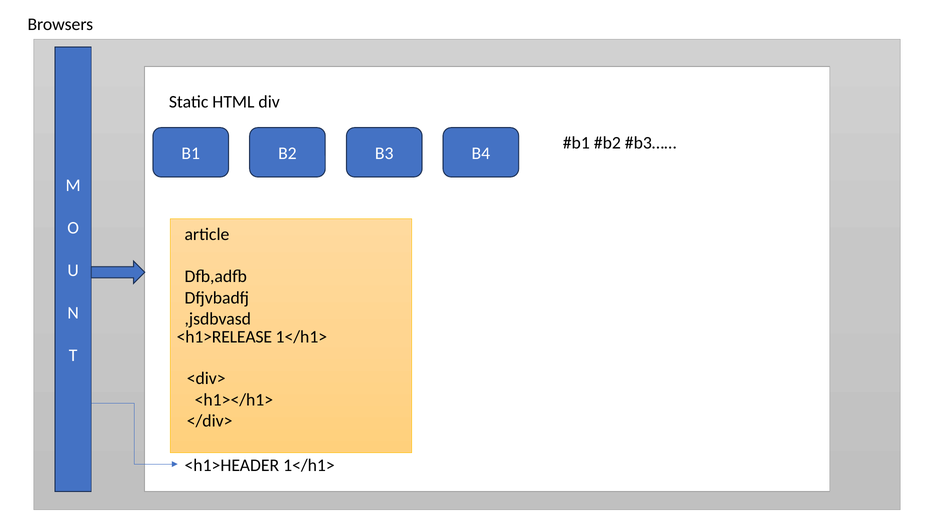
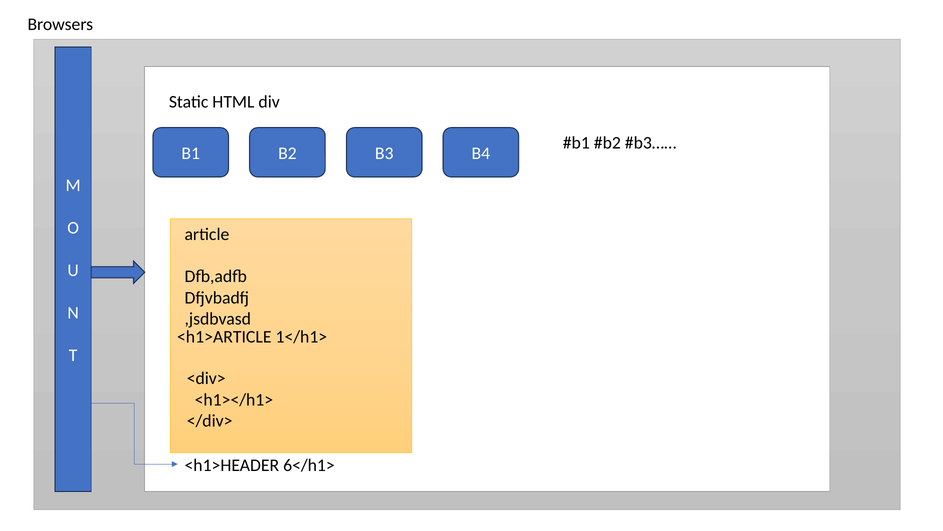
<h1>RELEASE: <h1>RELEASE -> <h1>ARTICLE (224, 337)
<h1>HEADER 1</h1>: 1</h1> -> 6</h1> (309, 465)
